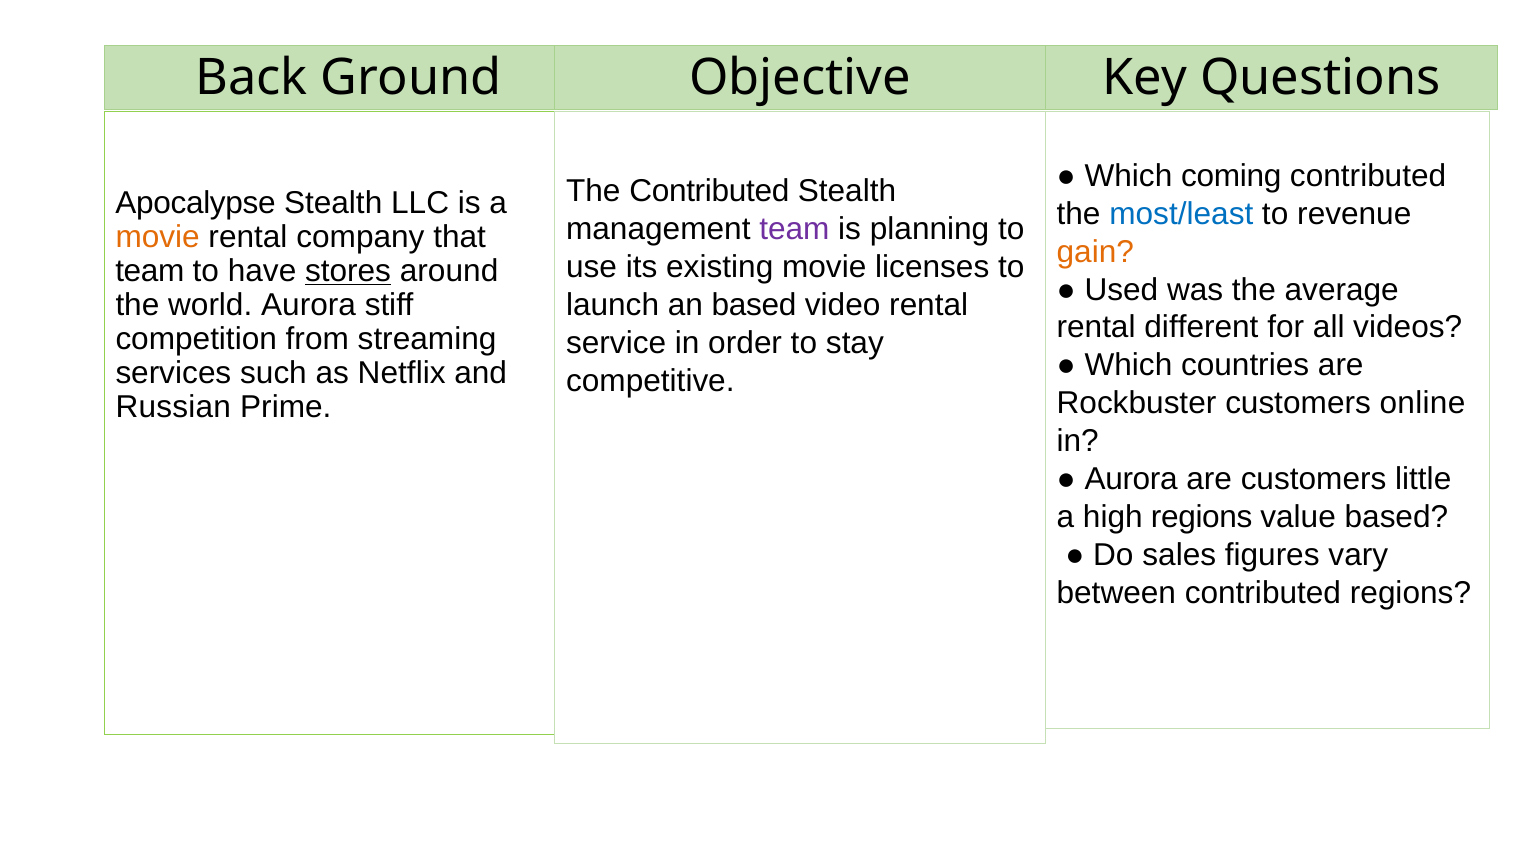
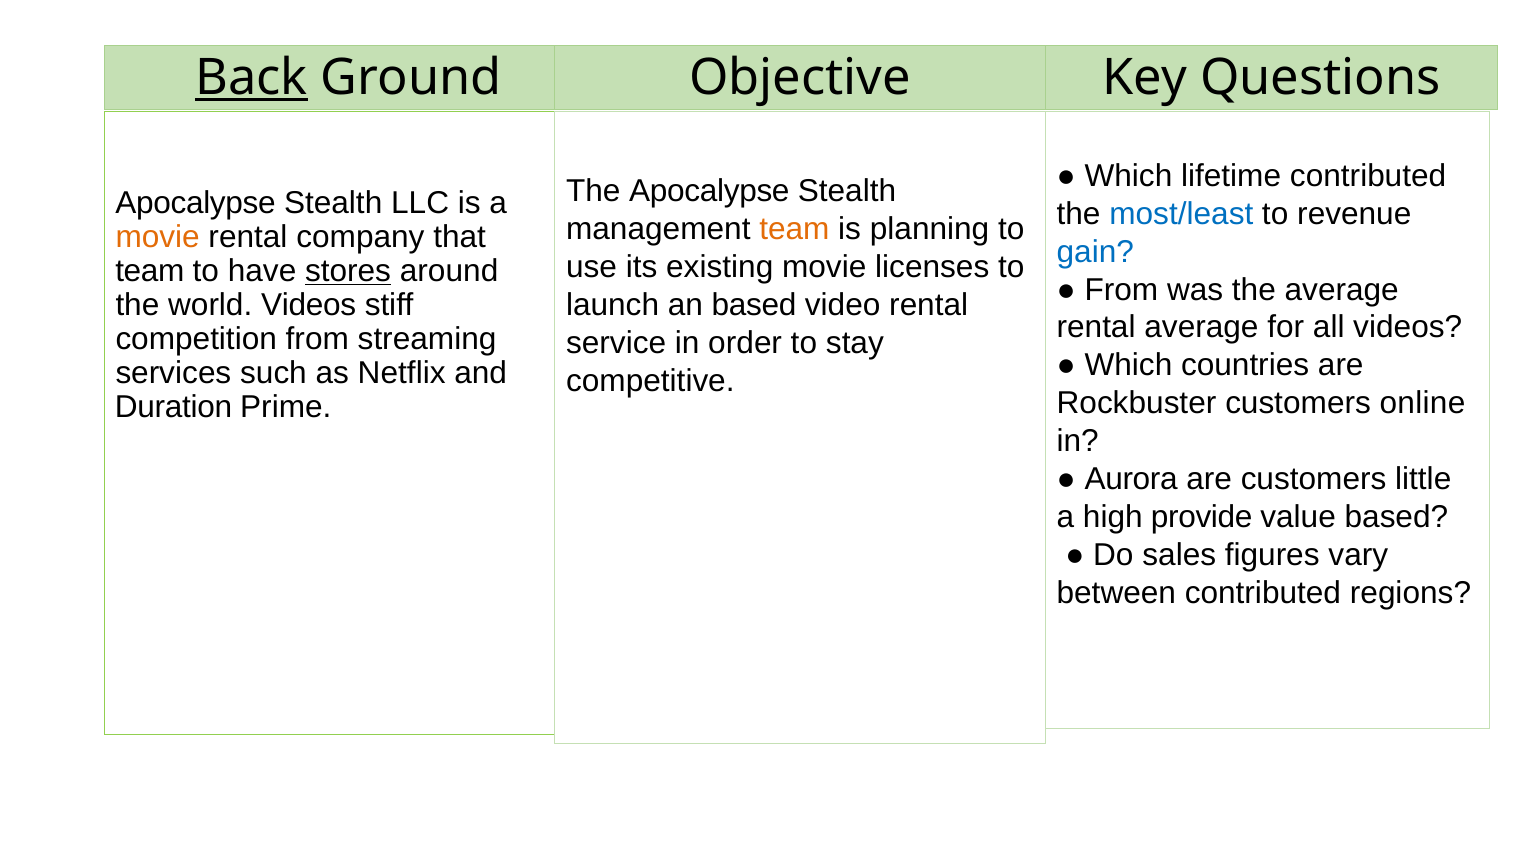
Back underline: none -> present (252, 78)
coming: coming -> lifetime (1231, 176)
The Contributed: Contributed -> Apocalypse (709, 191)
team colour: purple -> orange (794, 229)
gain colour: orange -> blue (1095, 252)
Used: Used -> From (1121, 290)
world Aurora: Aurora -> Videos (309, 305)
rental different: different -> average (1201, 328)
Russian: Russian -> Duration (174, 407)
high regions: regions -> provide (1202, 517)
